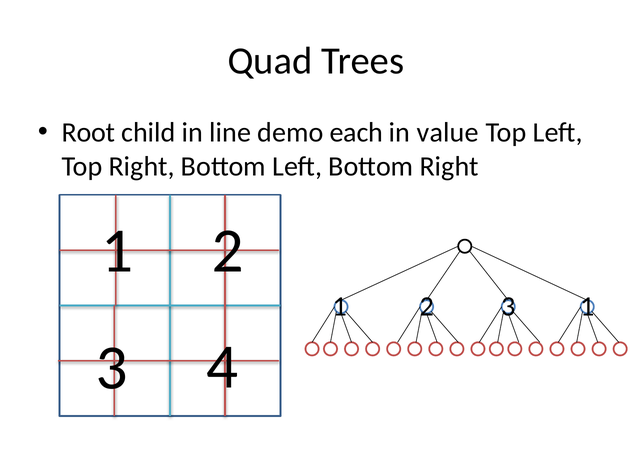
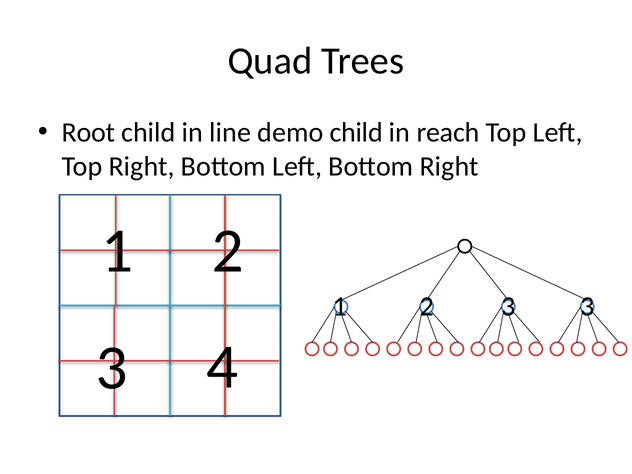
demo each: each -> child (356, 133)
value: value -> reach (448, 133)
3 1: 1 -> 3 (587, 306)
